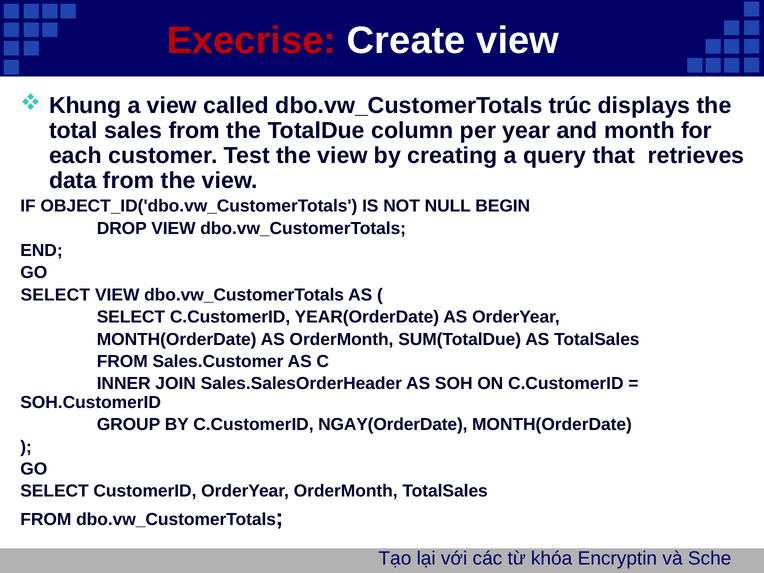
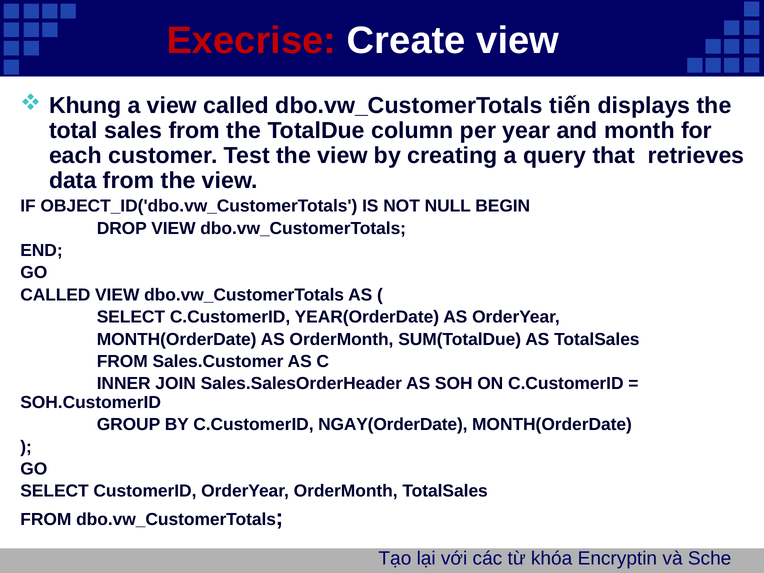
trúc: trúc -> tiến (570, 106)
SELECT: SELECT -> CALLED (55, 295)
